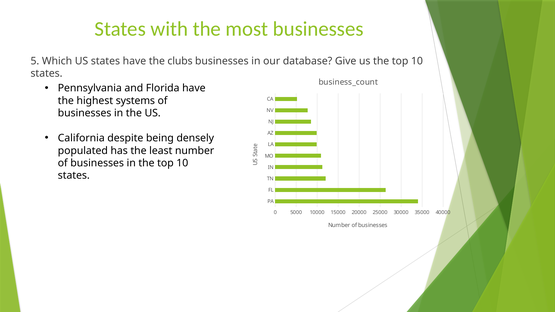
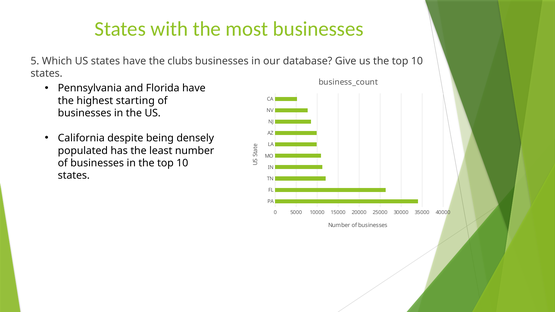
systems: systems -> starting (135, 101)
